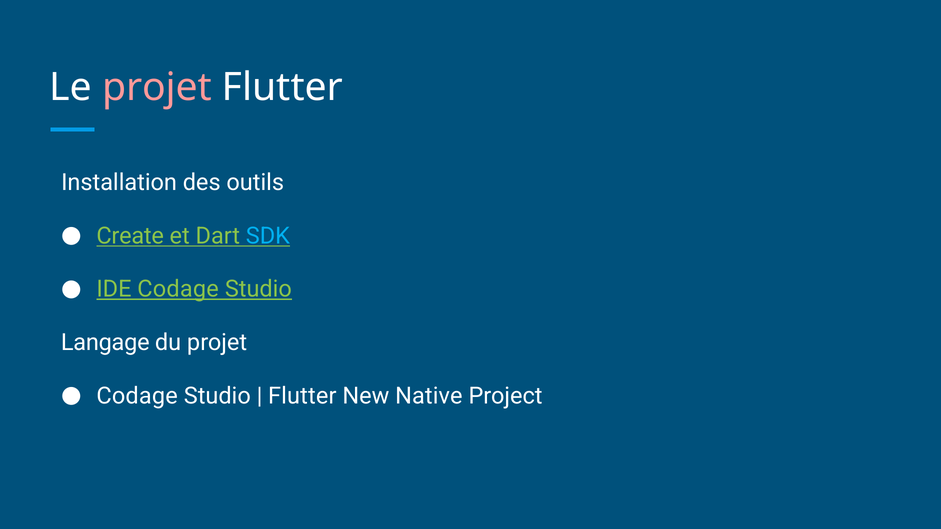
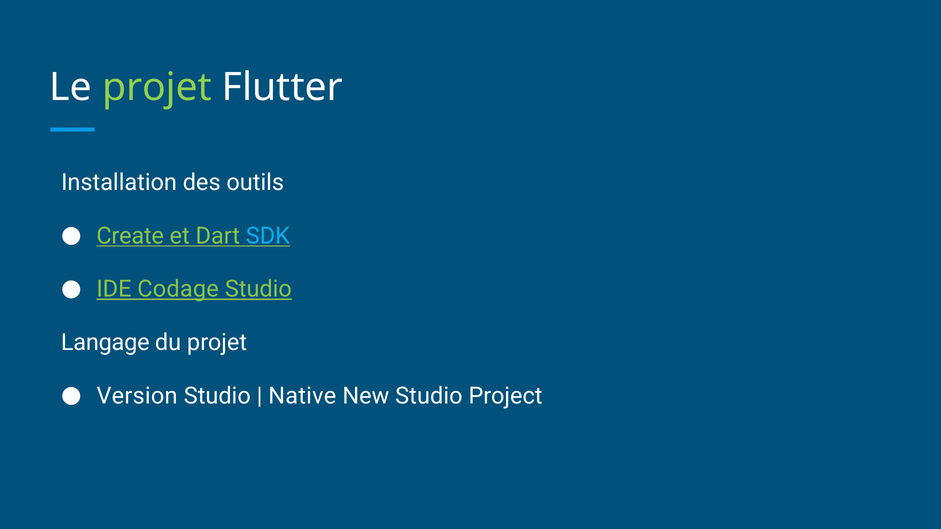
projet colour: pink -> light green (157, 88)
Codage: Codage -> Version (137, 396)
Flutter: Flutter -> Native (302, 396)
New Native: Native -> Studio (429, 396)
